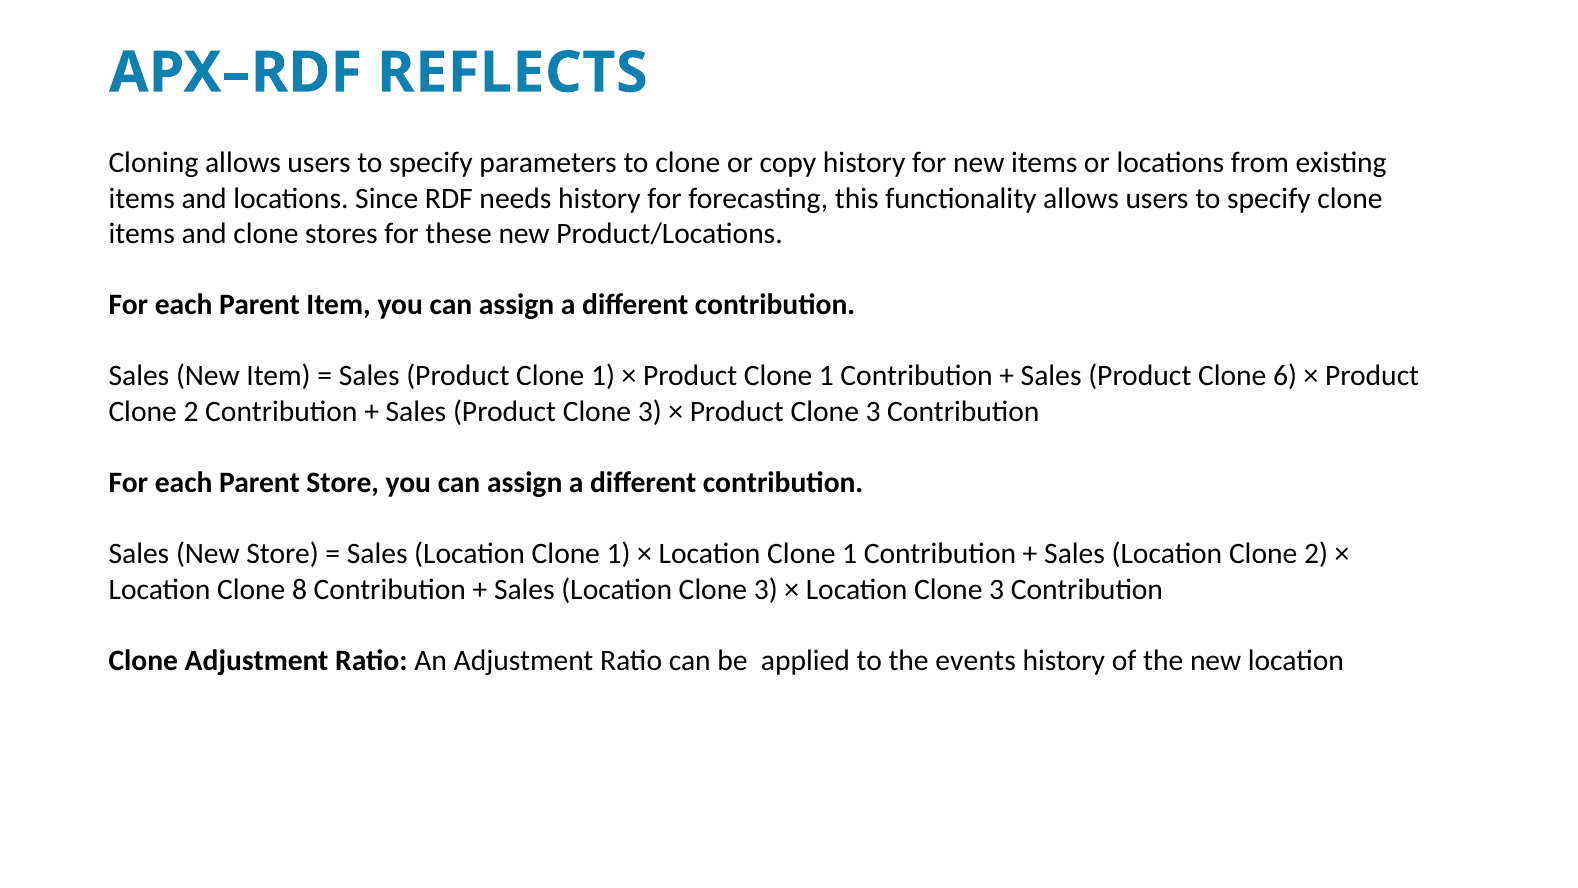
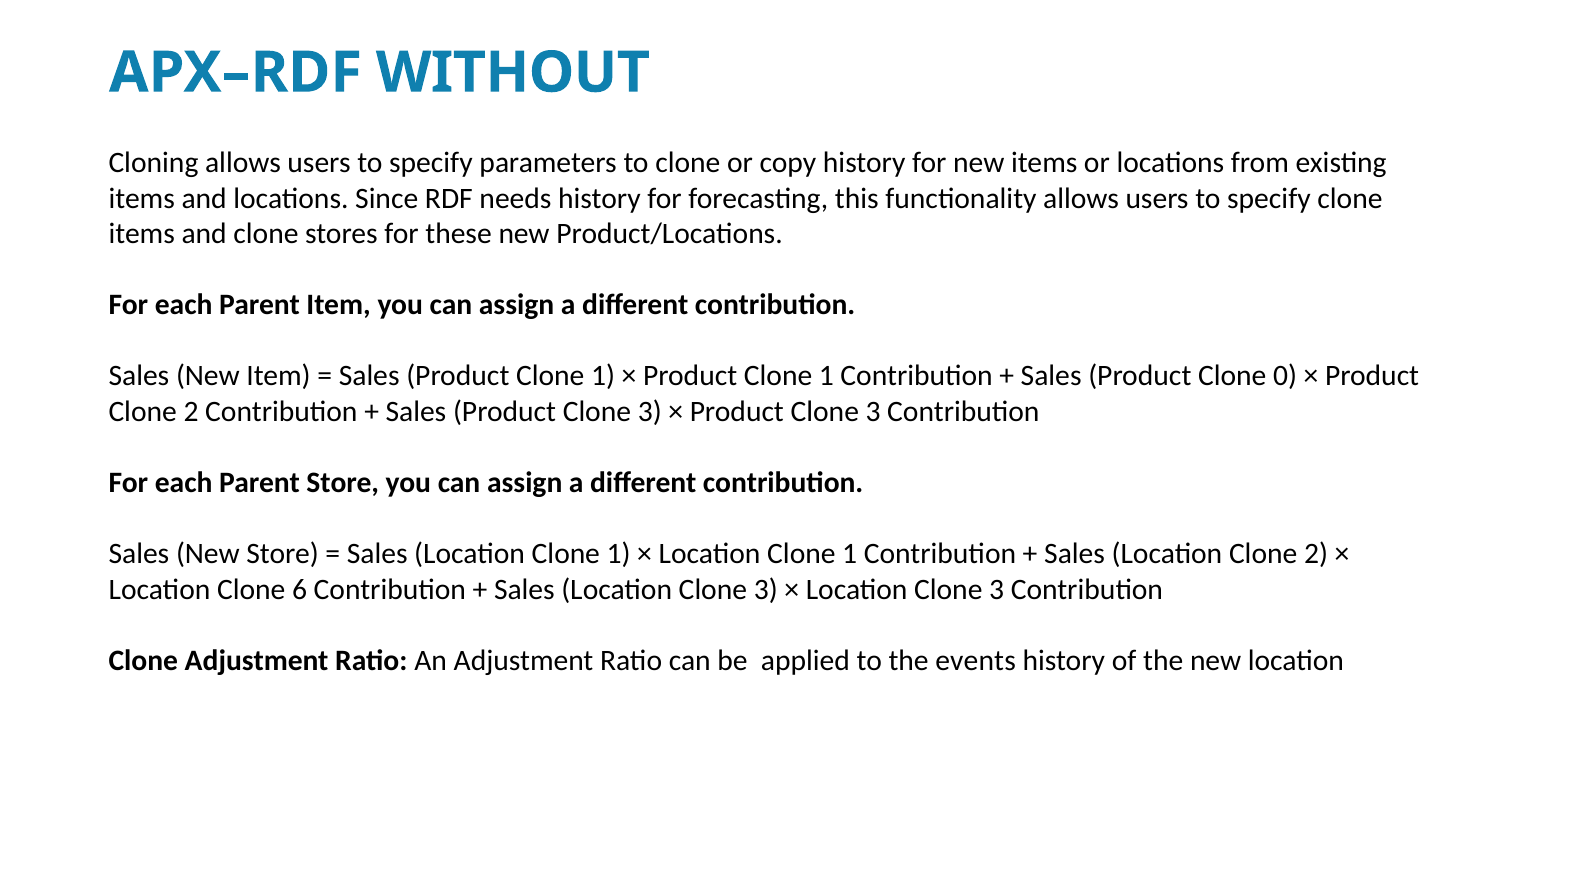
REFLECTS: REFLECTS -> WITHOUT (513, 73)
6: 6 -> 0 (1285, 376)
8: 8 -> 6 (300, 589)
